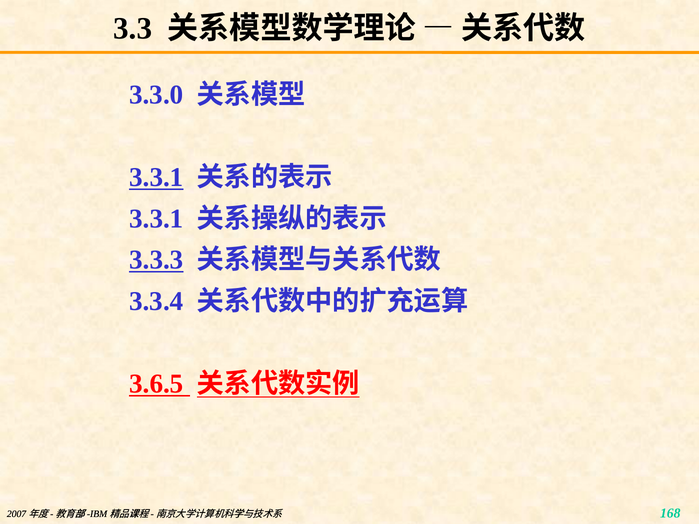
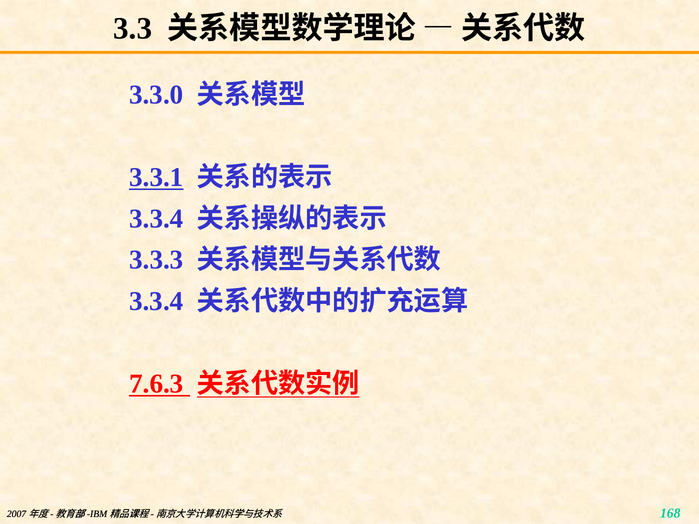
3.3.1: 3.3.1 -> 3.3.4 (156, 219)
3.3.3 underline: present -> none (156, 260)
3.6.5: 3.6.5 -> 7.6.3 (156, 384)
